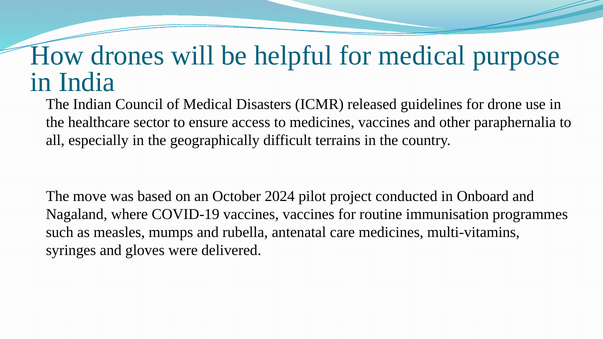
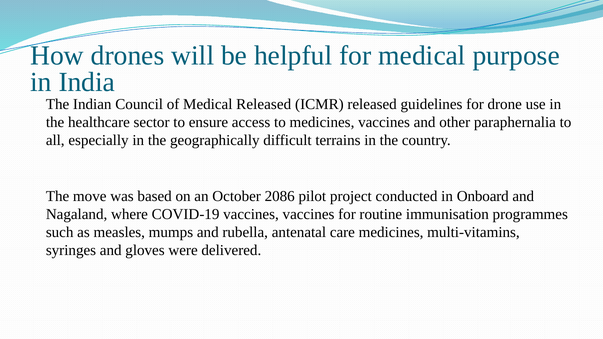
Medical Disasters: Disasters -> Released (264, 104)
2024: 2024 -> 2086 (280, 196)
